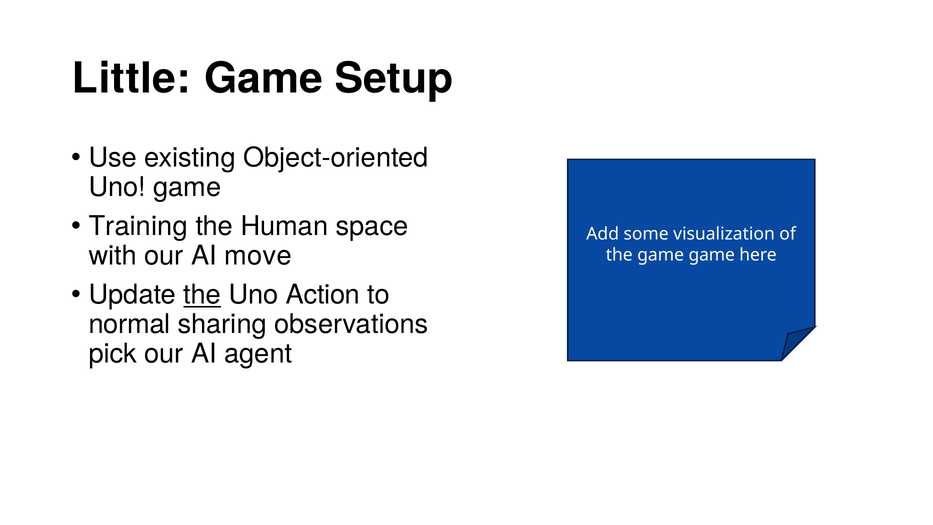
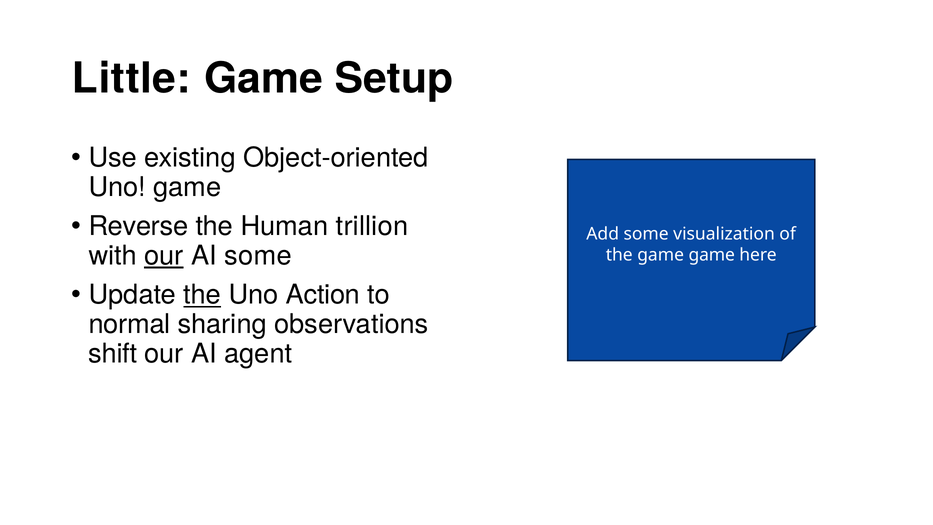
Training: Training -> Reverse (138, 226)
space: space -> trillion (372, 226)
our underline: none -> present (164, 256)
AI move: move -> some (258, 256)
pick: pick -> shift (113, 354)
